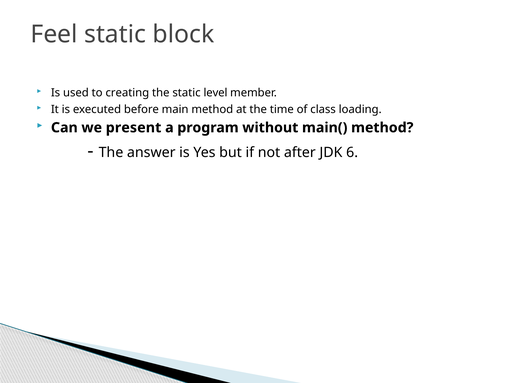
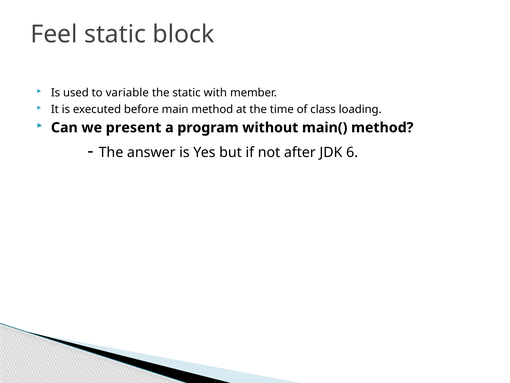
creating: creating -> variable (127, 93)
level: level -> with (215, 93)
